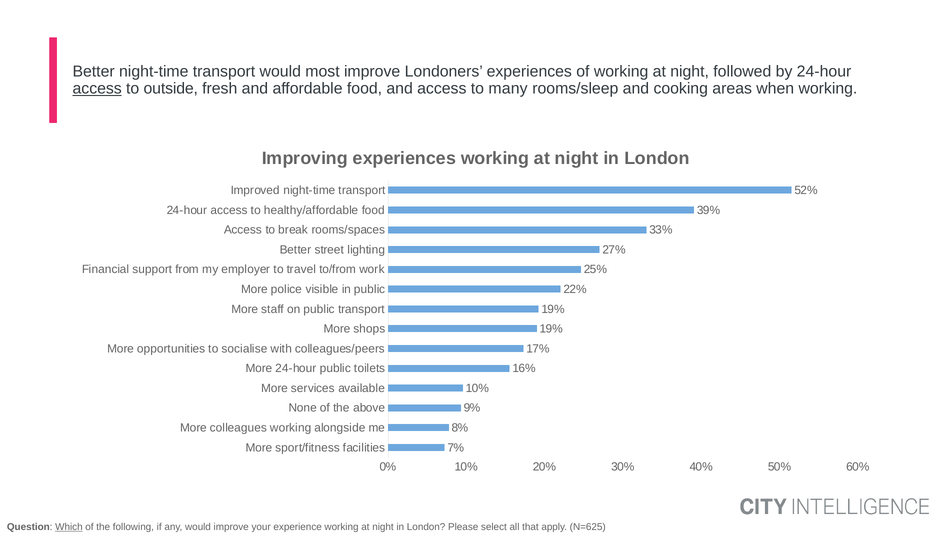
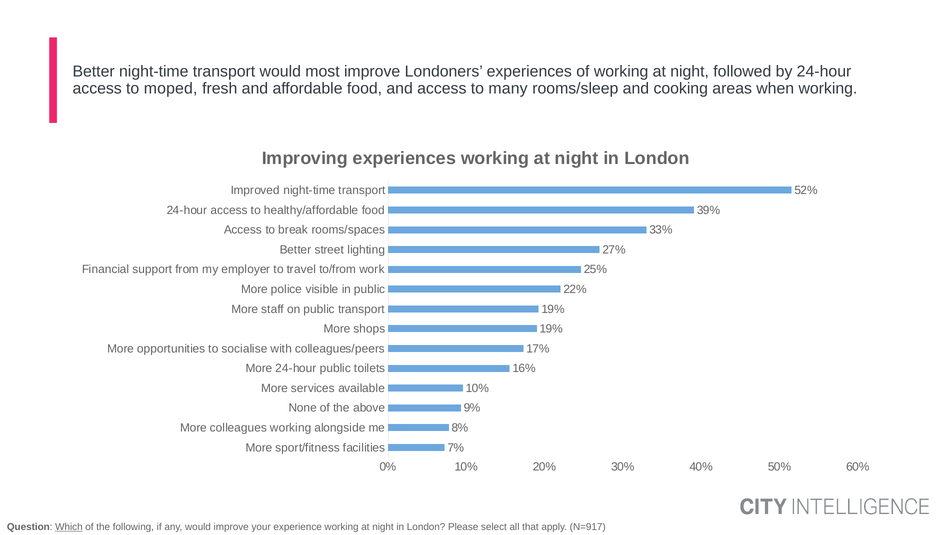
access underline: present -> none (97, 89)
outside: outside -> moped (171, 89)
N=625: N=625 -> N=917 (588, 528)
